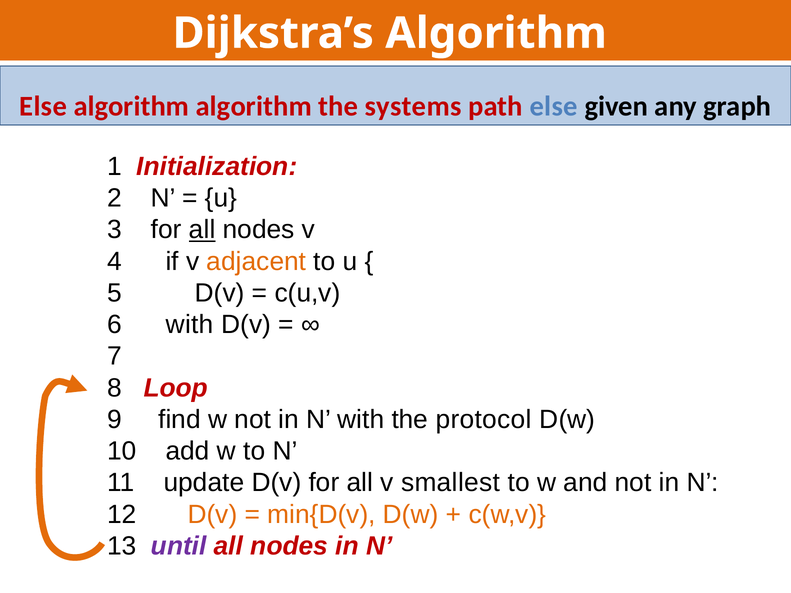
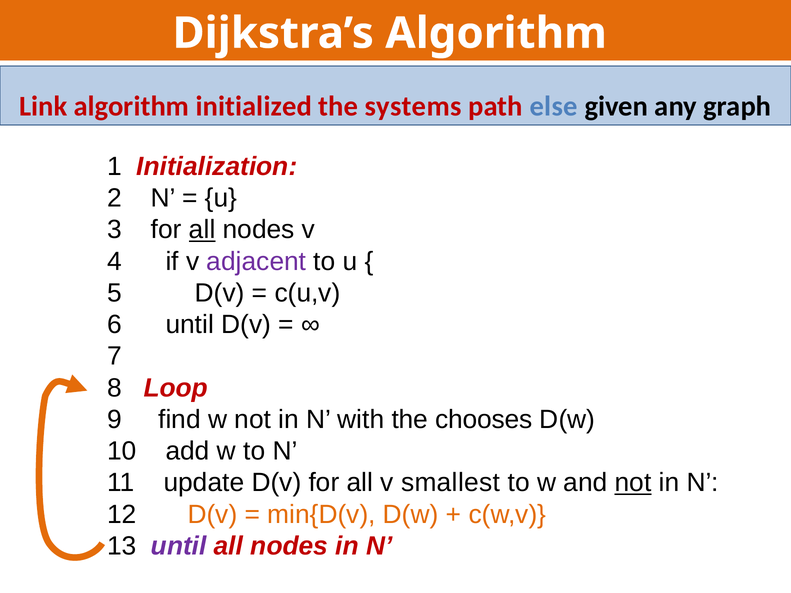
Else: Else -> Link (43, 106)
algorithm algorithm: algorithm -> initialized (254, 106)
adjacent colour: orange -> purple (256, 261)
6 with: with -> until (190, 325)
protocol: protocol -> chooses (484, 420)
not underline: none -> present (633, 483)
